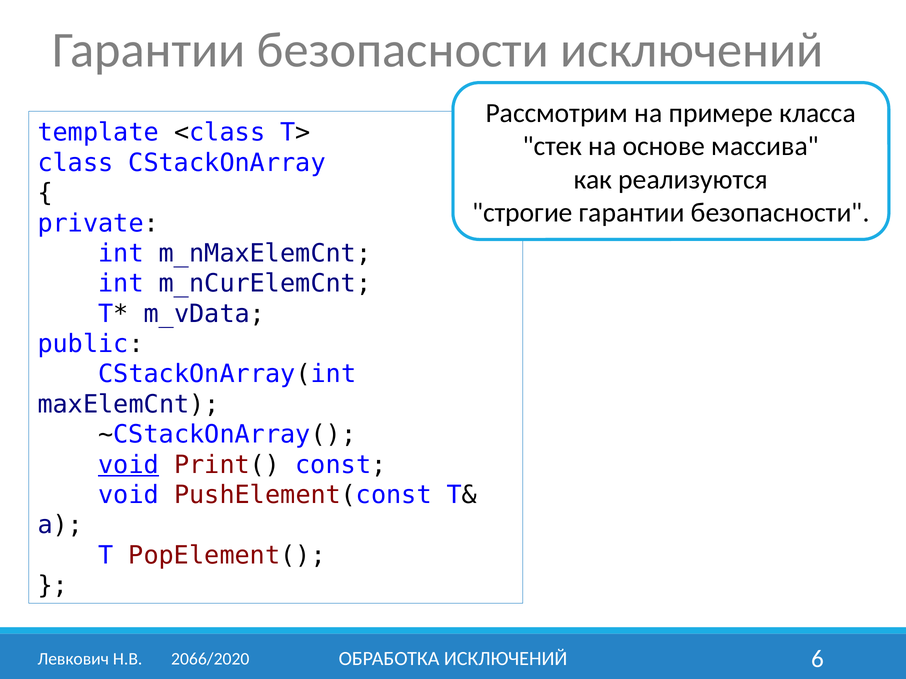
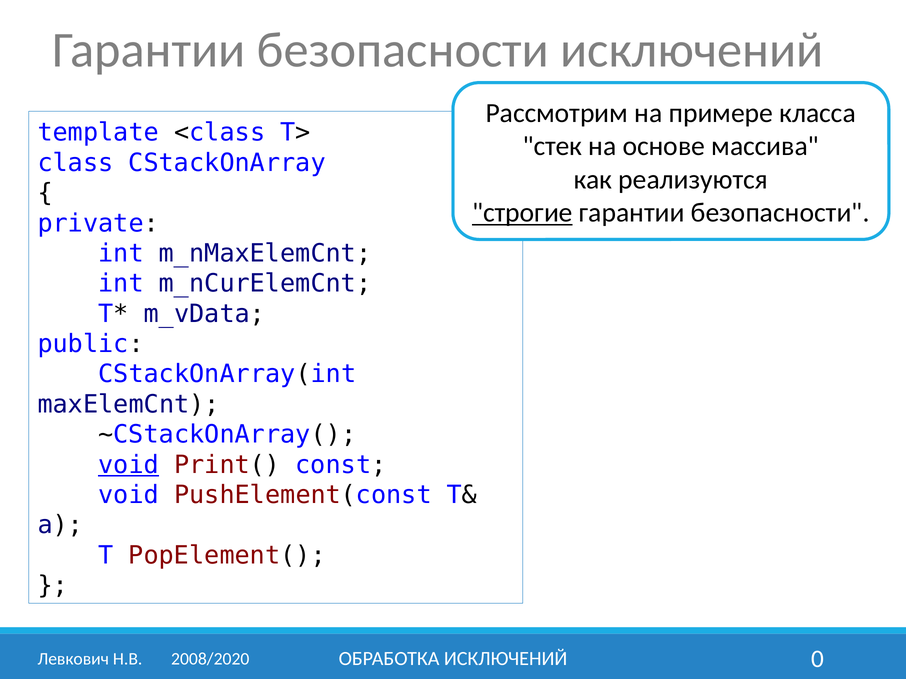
строгие underline: none -> present (522, 213)
6: 6 -> 0 (818, 660)
2066/2020: 2066/2020 -> 2008/2020 (210, 659)
